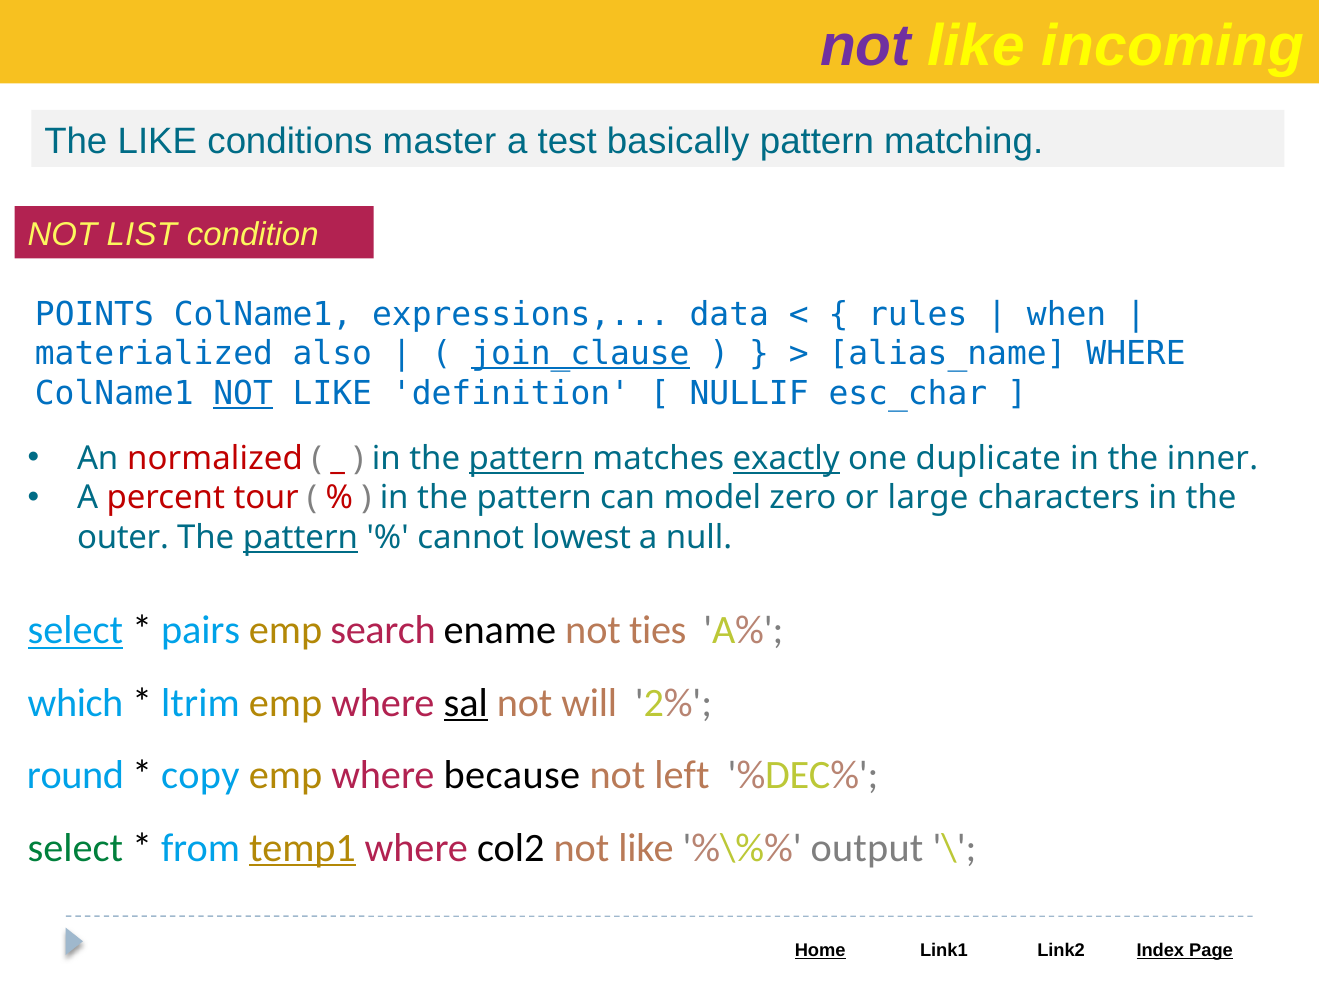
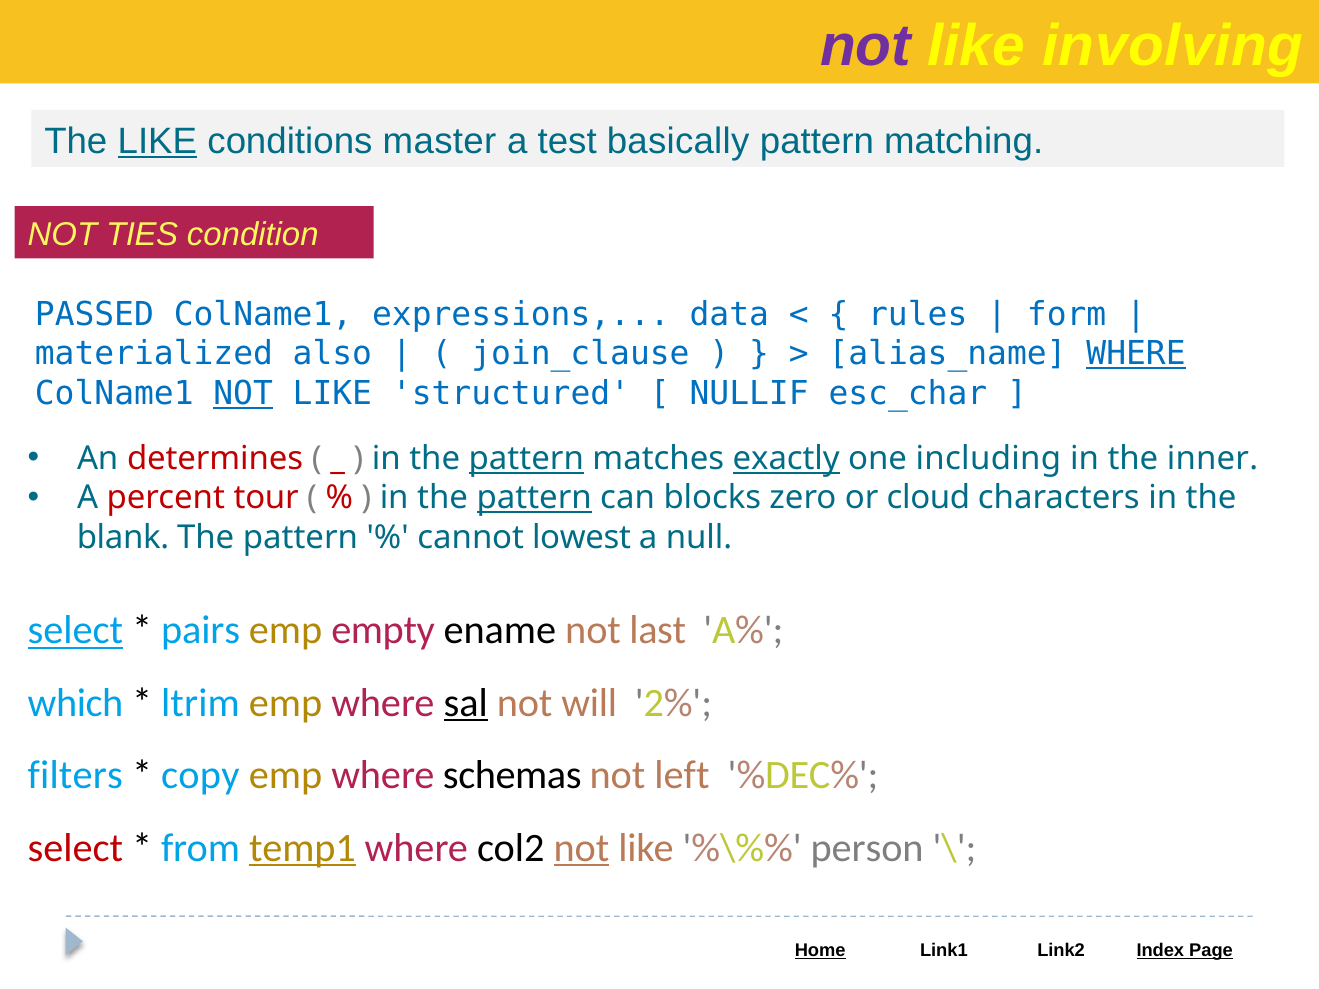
incoming: incoming -> involving (1173, 46)
LIKE underline: none -> present (157, 141)
LIST: LIST -> TIES (142, 235)
POINTS: POINTS -> PASSED (94, 314)
when: when -> form (1067, 314)
join_clause underline: present -> none (580, 354)
WHERE underline: none -> present (1136, 354)
definition: definition -> structured (511, 393)
normalized: normalized -> determines (215, 459)
duplicate: duplicate -> including (988, 459)
pattern underline: none -> present (534, 498)
model: model -> blocks (712, 498)
large: large -> cloud (928, 498)
outer: outer -> blank (123, 538)
pattern underline: present -> none (300, 538)
search: search -> empty (383, 631)
ties: ties -> last (658, 631)
round: round -> filters (75, 776)
because: because -> schemas (512, 776)
select colour: green -> red (75, 848)
not underline: none -> present (581, 848)
output: output -> person (867, 848)
